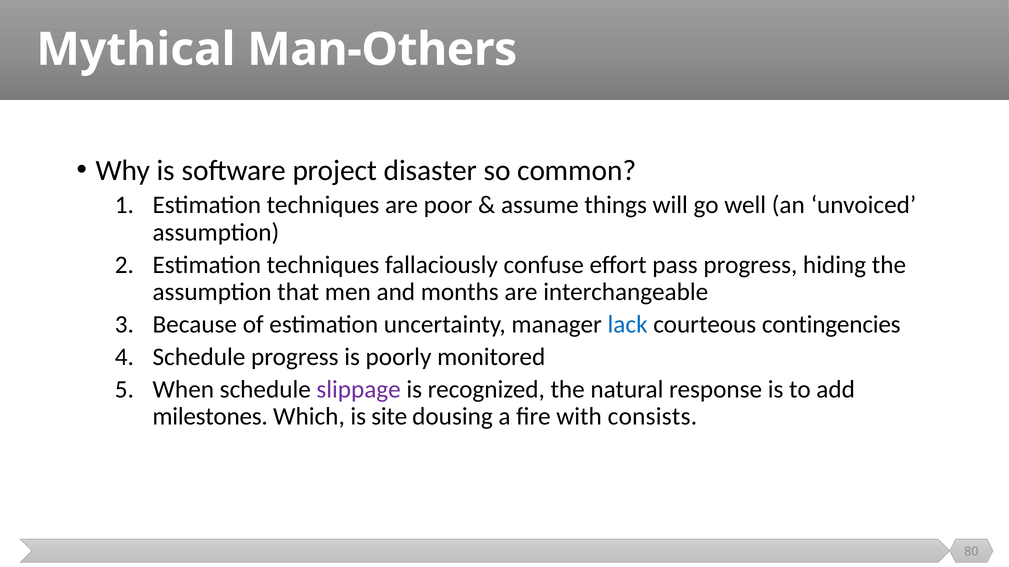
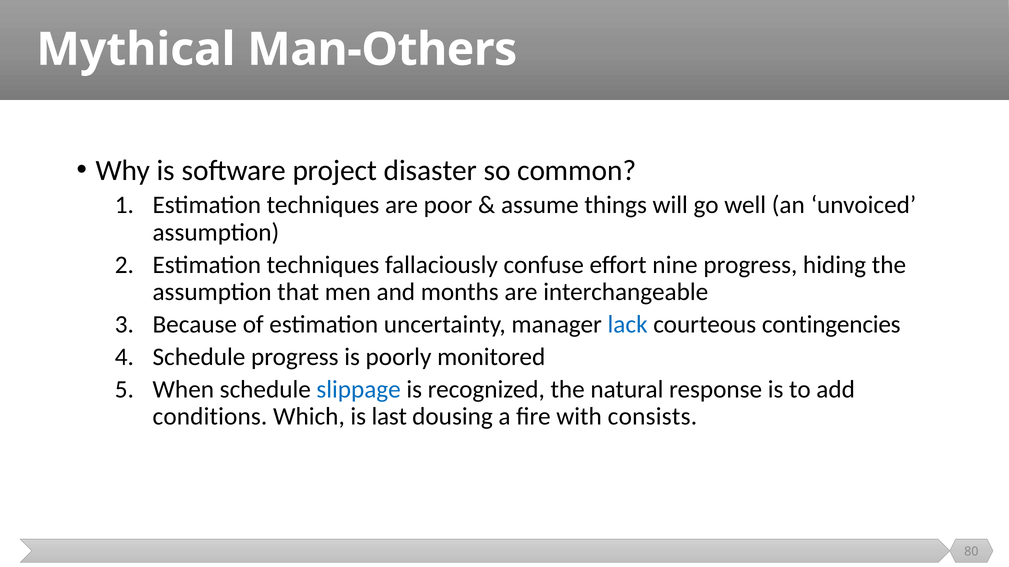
pass: pass -> nine (675, 265)
slippage colour: purple -> blue (359, 390)
milestones: milestones -> conditions (210, 417)
site: site -> last (389, 417)
